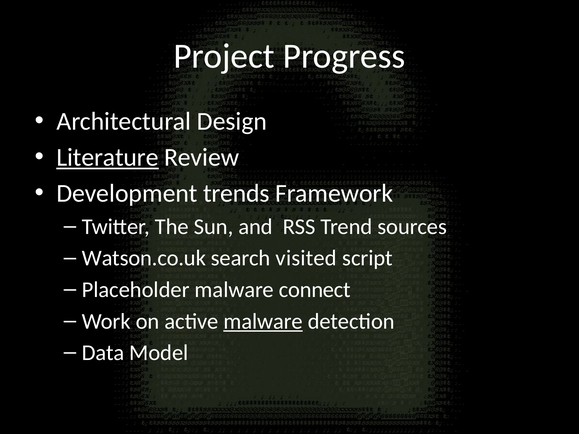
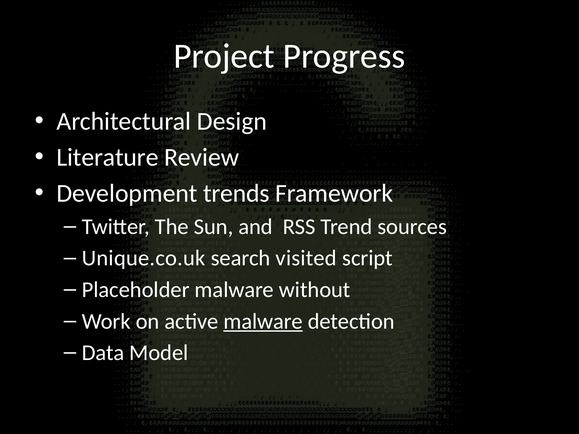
Literature underline: present -> none (108, 158)
Watson.co.uk: Watson.co.uk -> Unique.co.uk (144, 258)
connect: connect -> without (315, 290)
